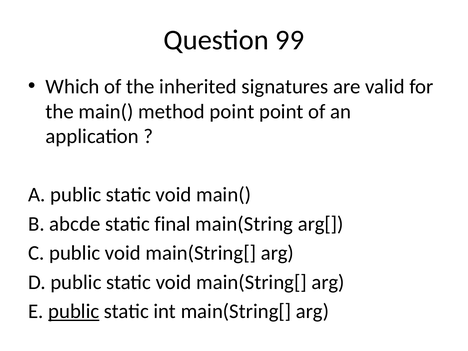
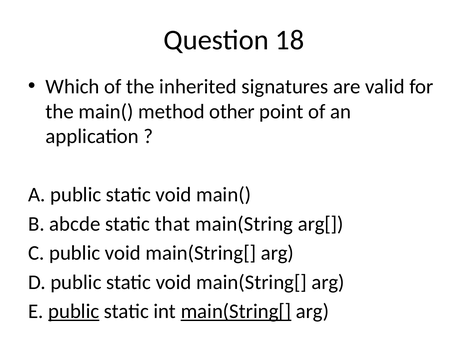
99: 99 -> 18 (290, 40)
method point: point -> other (232, 111)
final: final -> that (172, 224)
main(String[ underline: none -> present (236, 311)
